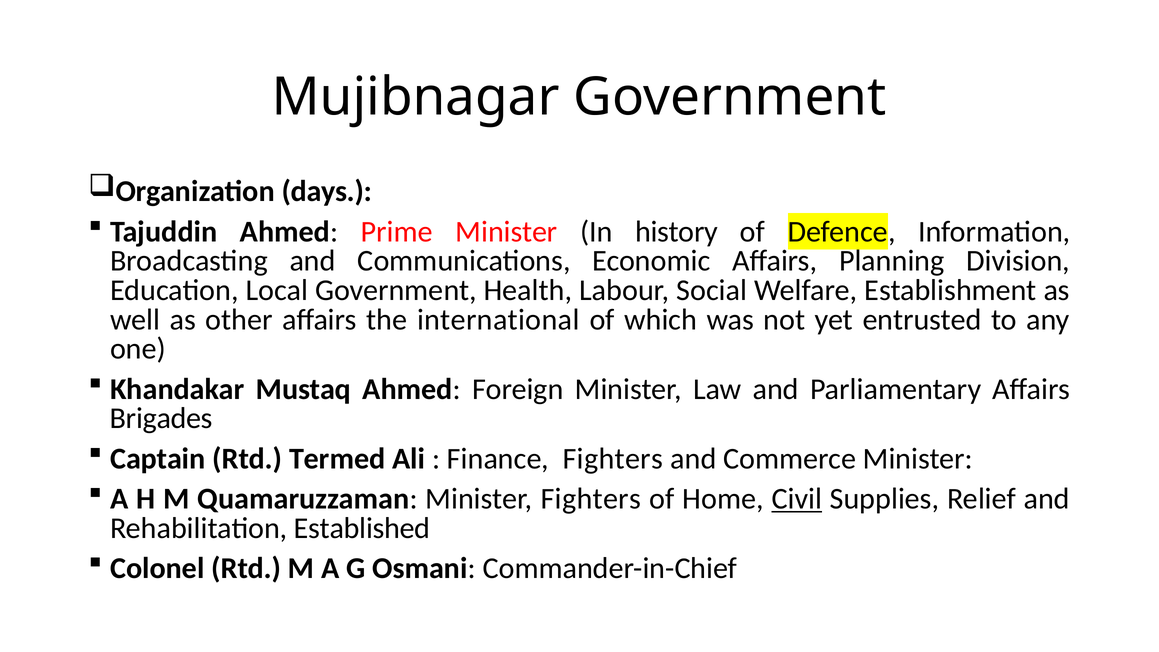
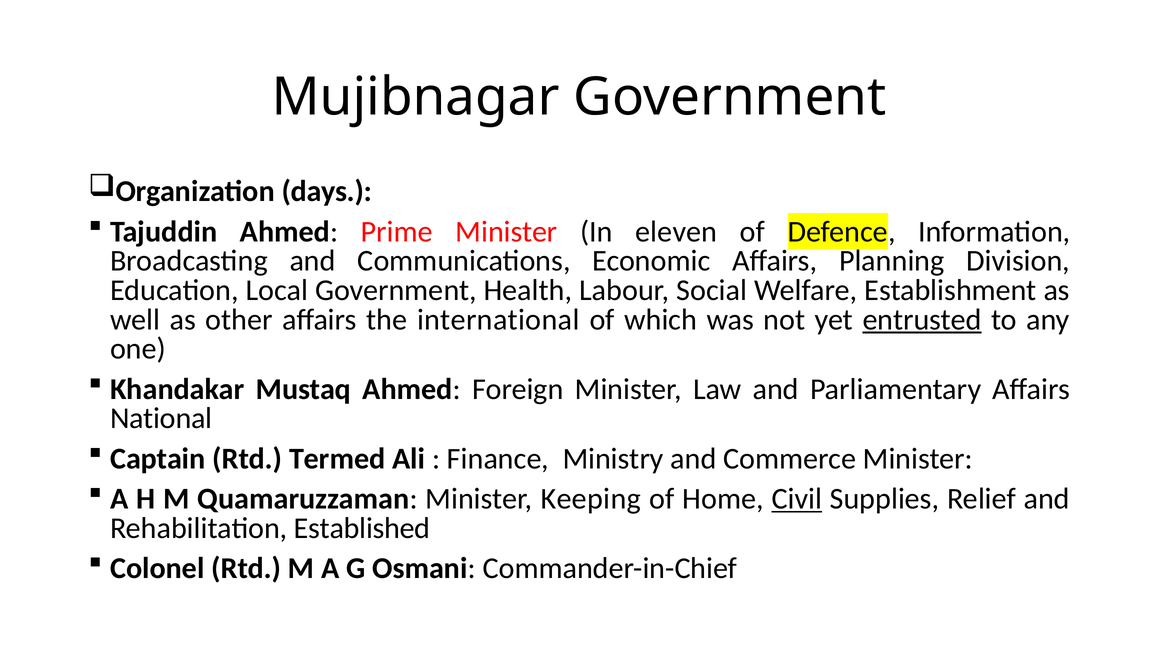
history: history -> eleven (676, 232)
entrusted underline: none -> present (922, 320)
Brigades: Brigades -> National (161, 418)
Finance Fighters: Fighters -> Ministry (613, 459)
Minister Fighters: Fighters -> Keeping (591, 499)
